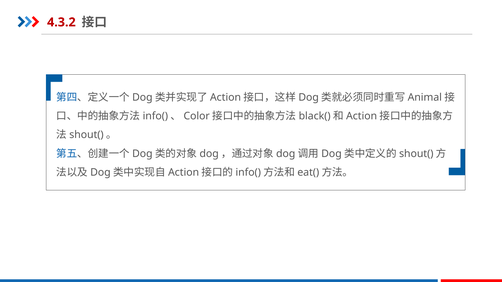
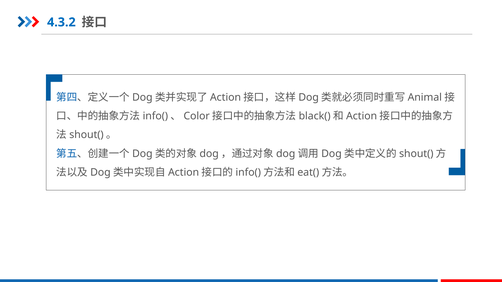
4.3.2 colour: red -> blue (61, 22)
